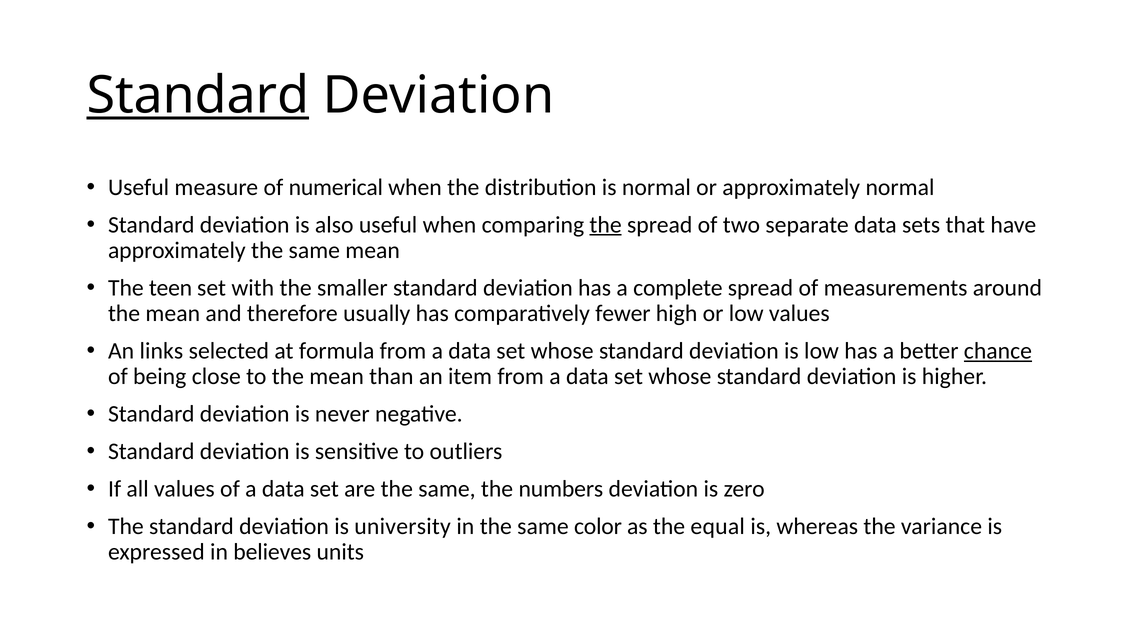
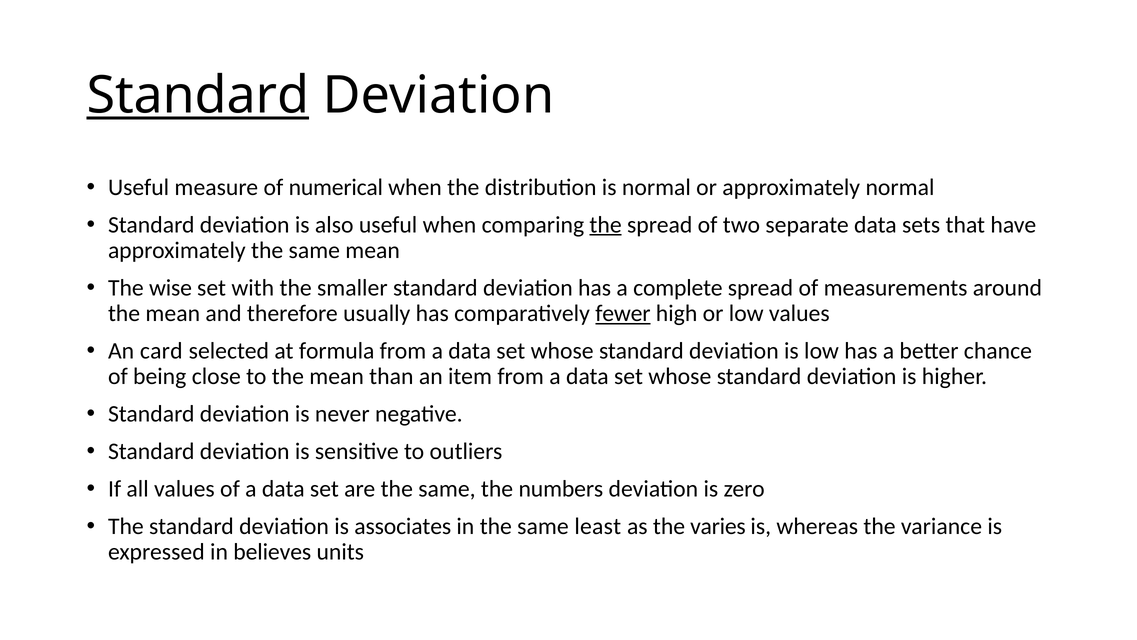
teen: teen -> wise (171, 288)
fewer underline: none -> present (623, 313)
links: links -> card (161, 351)
chance underline: present -> none (998, 351)
university: university -> associates (403, 526)
color: color -> least (598, 526)
equal: equal -> varies (718, 526)
